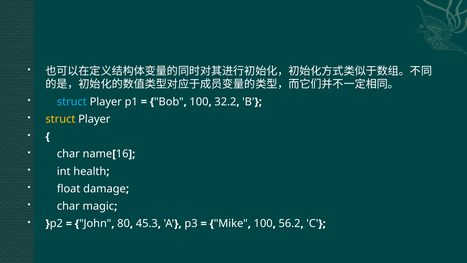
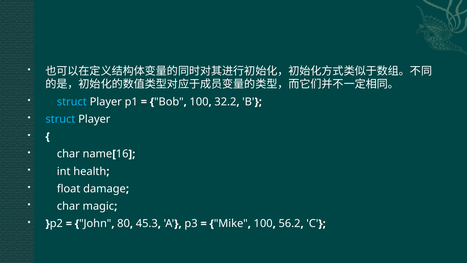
struct colour: yellow -> light blue (60, 119)
